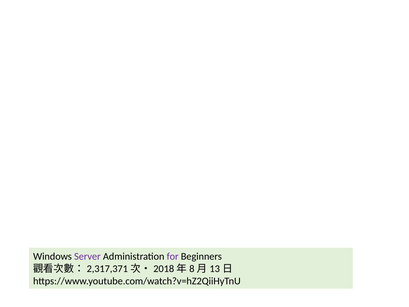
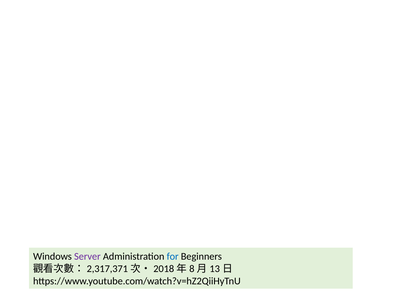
for colour: purple -> blue (173, 256)
